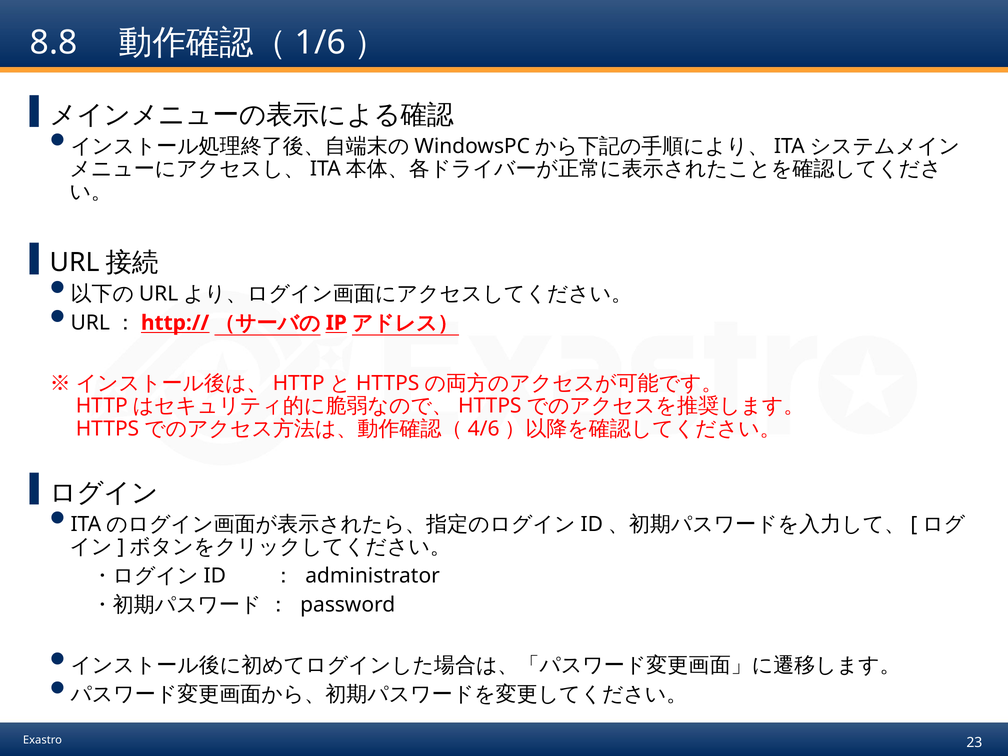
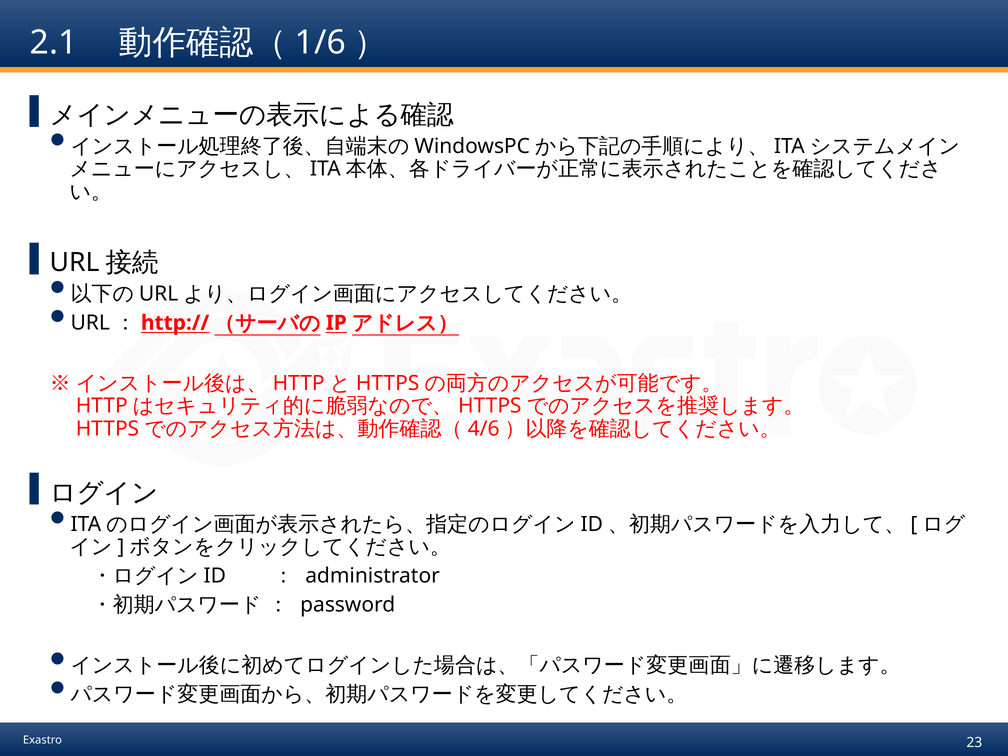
8.8: 8.8 -> 2.1 (54, 43)
